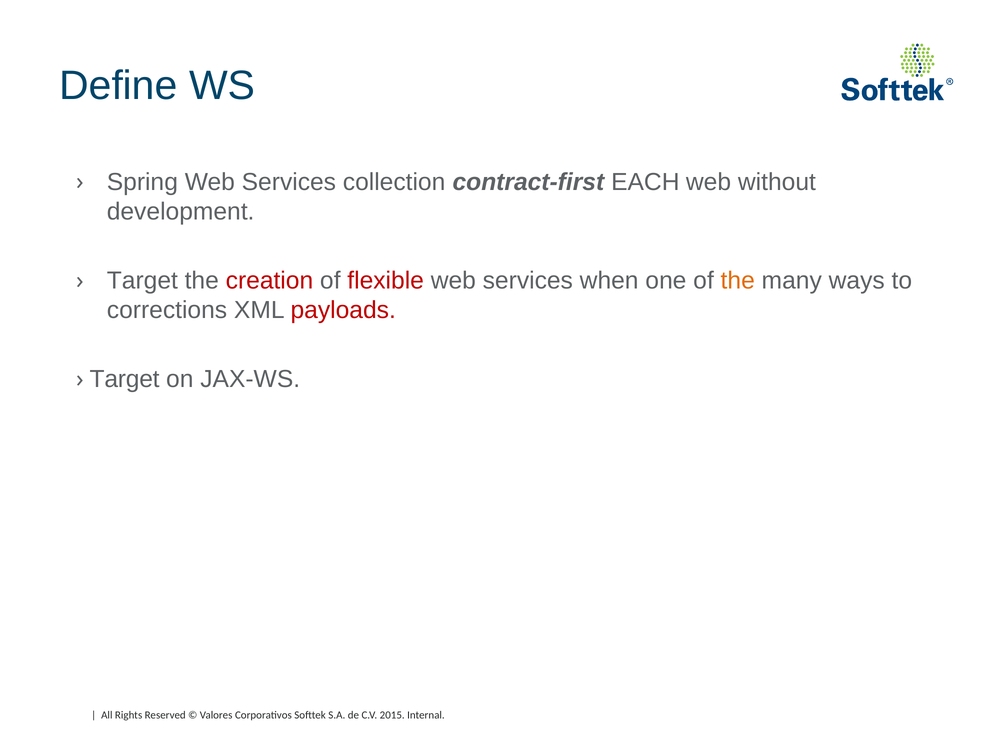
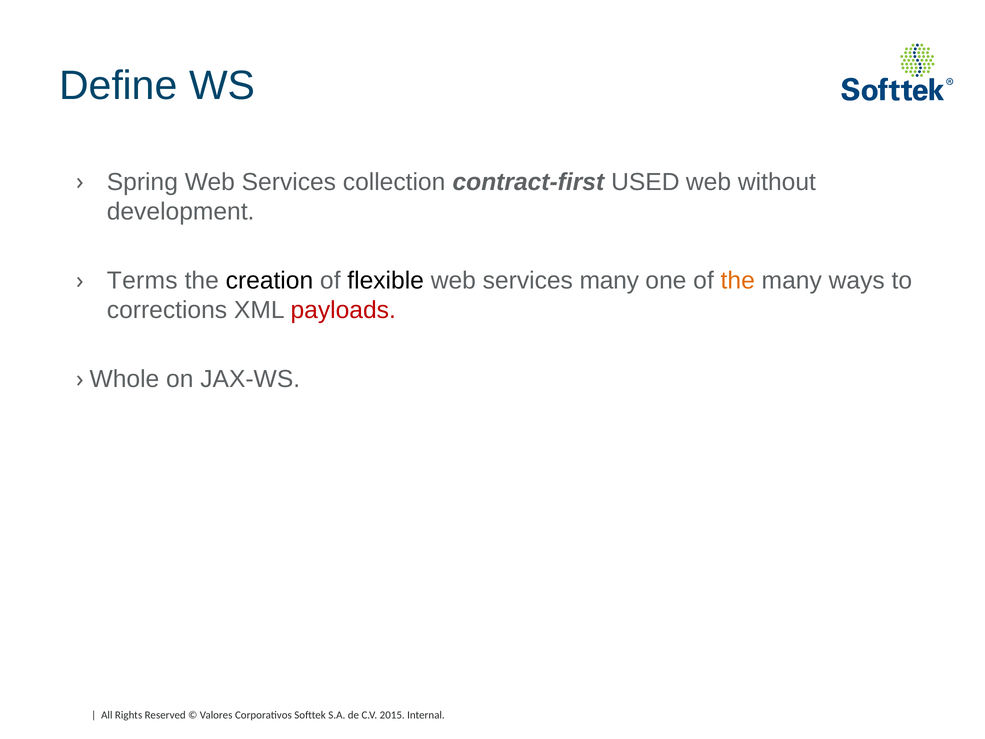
EACH: EACH -> USED (645, 182)
Target: Target -> Terms (142, 281)
creation colour: red -> black (269, 281)
flexible colour: red -> black (386, 281)
services when: when -> many (609, 281)
Target: Target -> Whole (124, 379)
